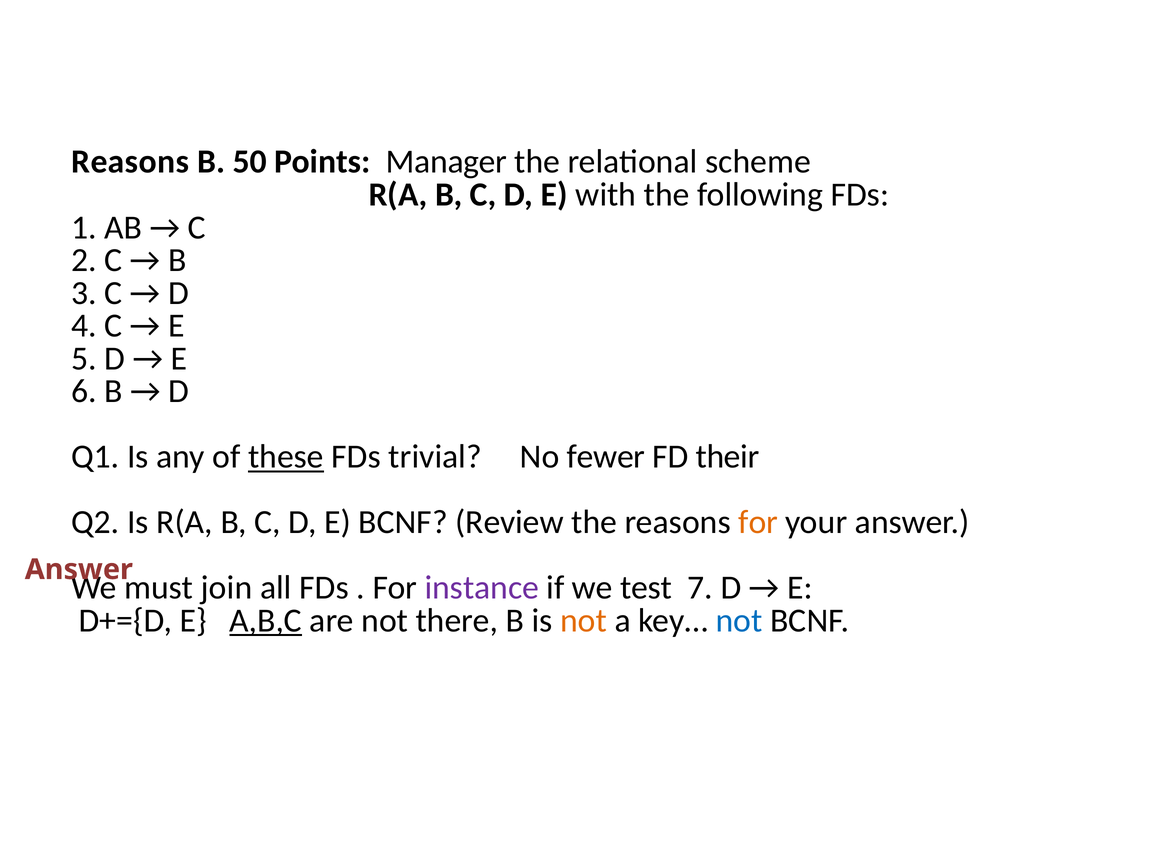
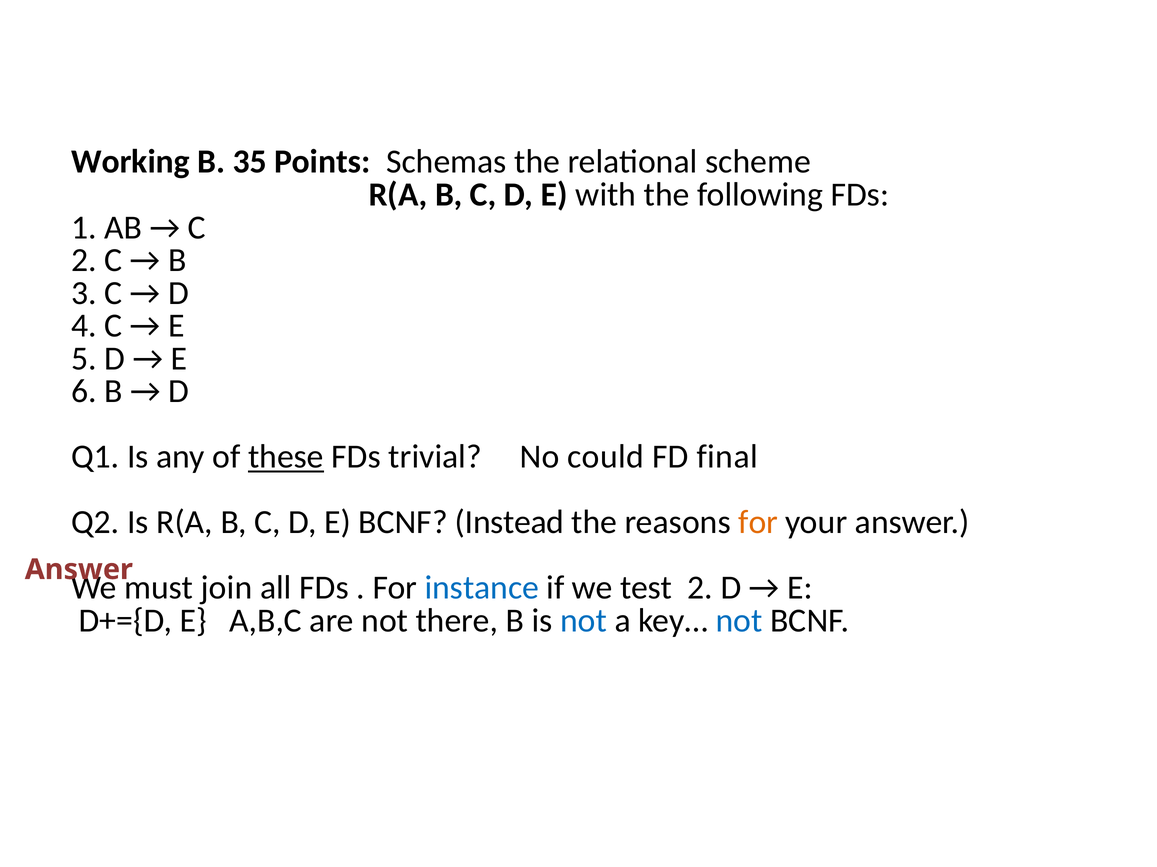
Reasons: Reasons -> Working (130, 162)
50: 50 -> 35 (250, 162)
Manager: Manager -> Schemas (446, 162)
fewer: fewer -> could (606, 457)
their: their -> final (727, 457)
Review: Review -> Instead (510, 523)
instance colour: purple -> blue (482, 588)
test 7: 7 -> 2 (700, 588)
A,B,C underline: present -> none (266, 621)
not colour: orange -> blue (583, 621)
